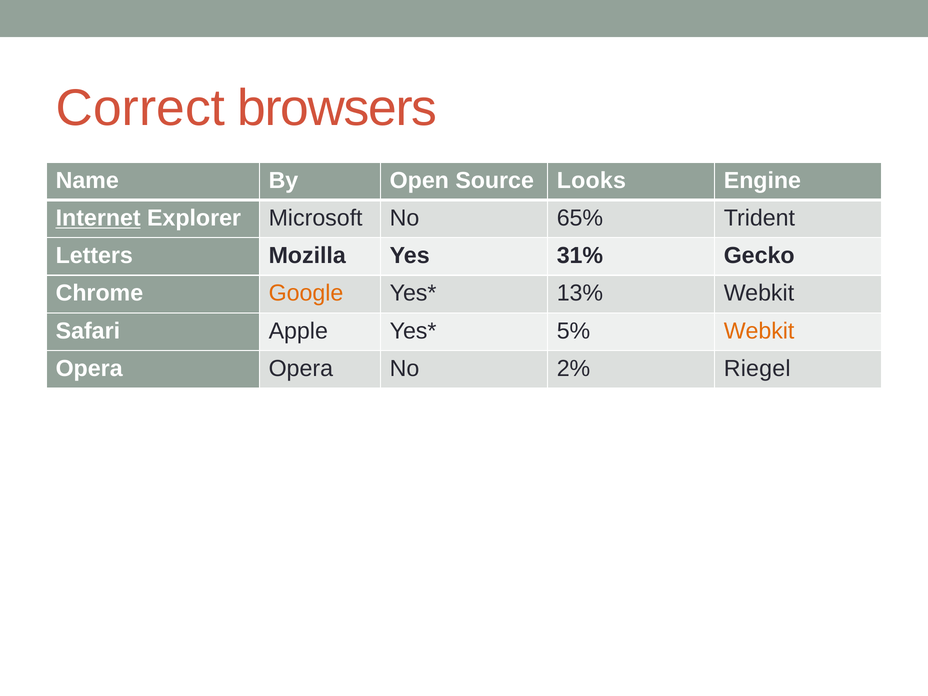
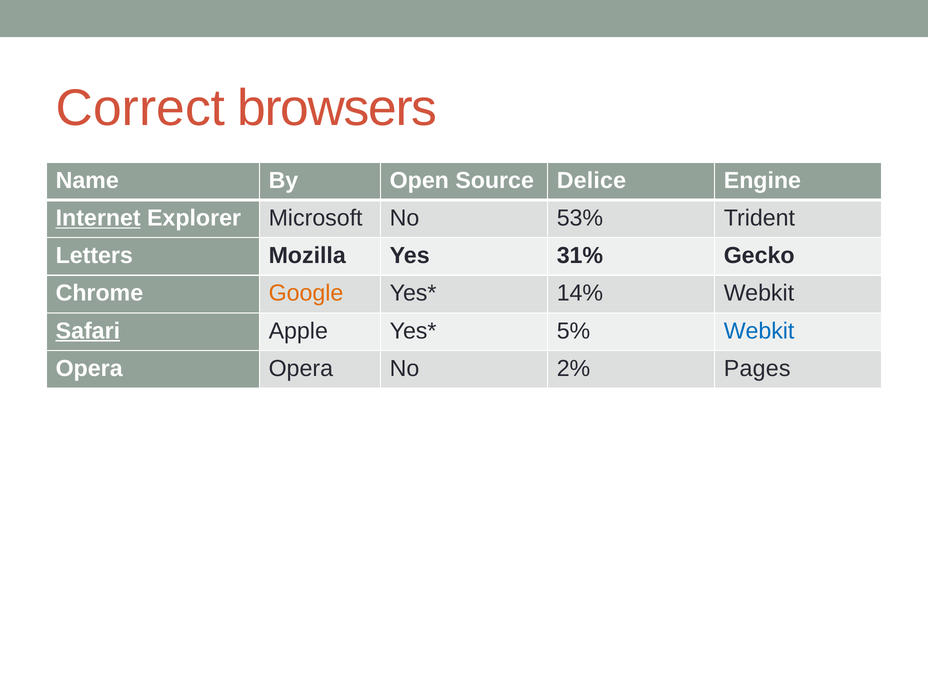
Looks: Looks -> Delice (591, 180)
65%: 65% -> 53% (580, 218)
13%: 13% -> 14% (580, 293)
Safari underline: none -> present (88, 331)
Webkit colour: orange -> blue (759, 331)
Riegel: Riegel -> Pages (757, 369)
